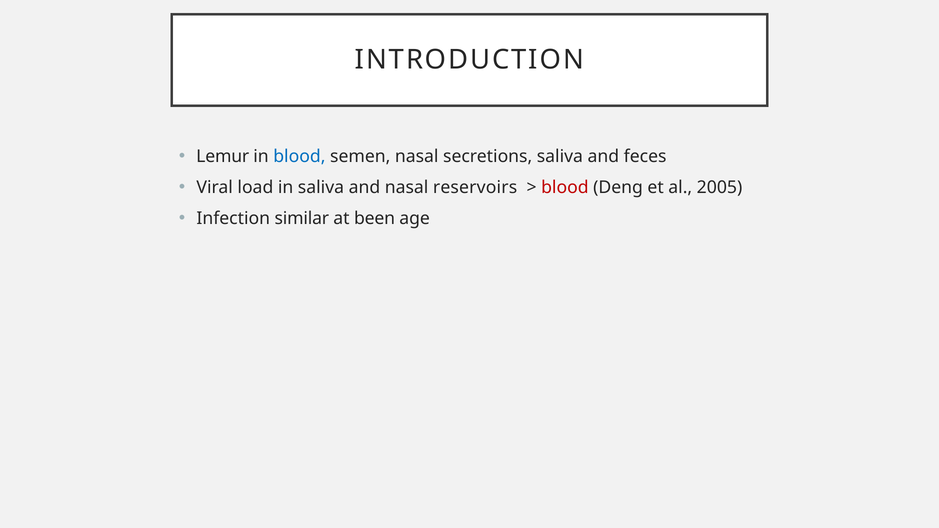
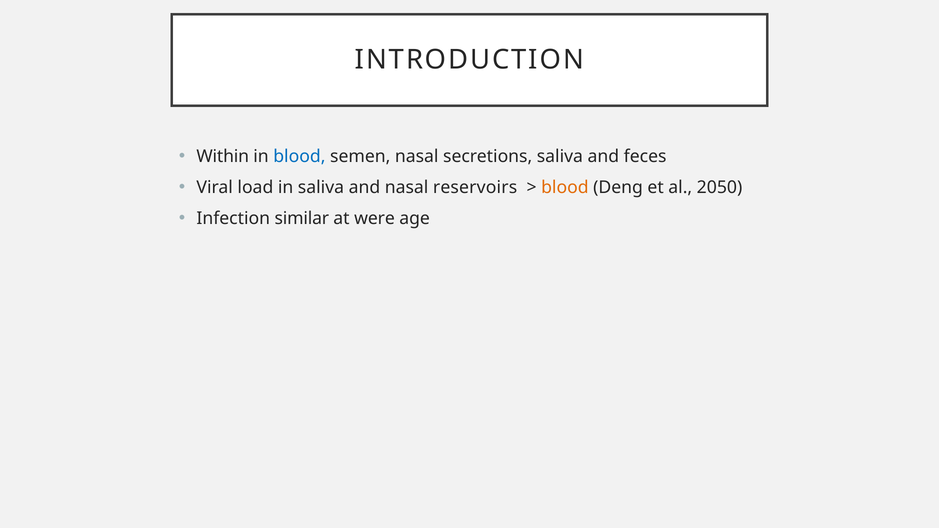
Lemur: Lemur -> Within (223, 157)
blood colour: red -> orange (565, 187)
2005: 2005 -> 2050 (720, 187)
been: been -> were (374, 218)
